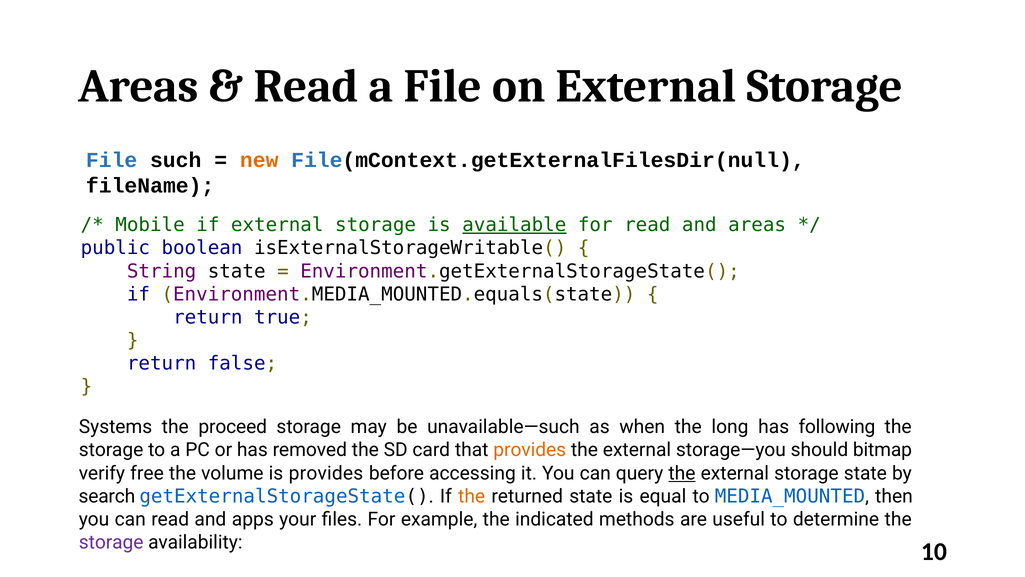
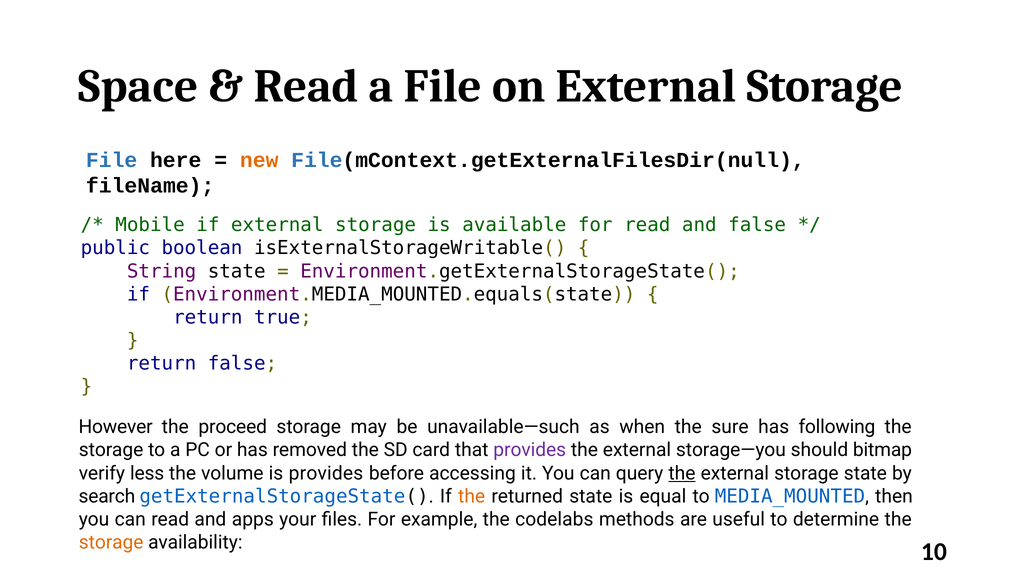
Areas: Areas -> Space (138, 86)
such: such -> here (176, 160)
available underline: present -> none (514, 225)
and areas: areas -> false (757, 225)
Systems: Systems -> However (116, 427)
long: long -> sure (730, 427)
provides colour: orange -> purple (530, 450)
free: free -> less (147, 473)
indicated: indicated -> codelabs (554, 519)
storage colour: purple -> orange (111, 542)
